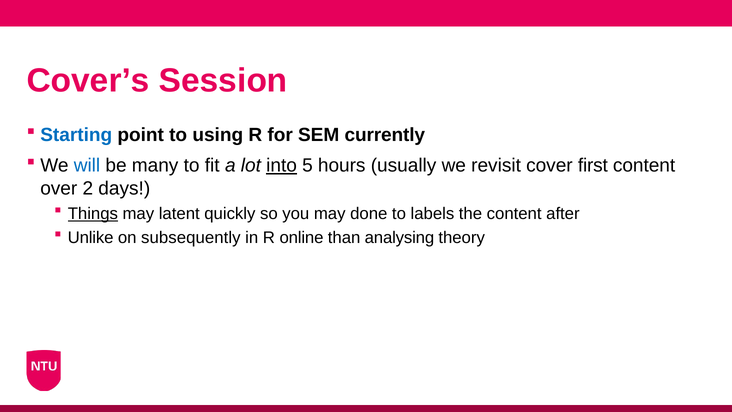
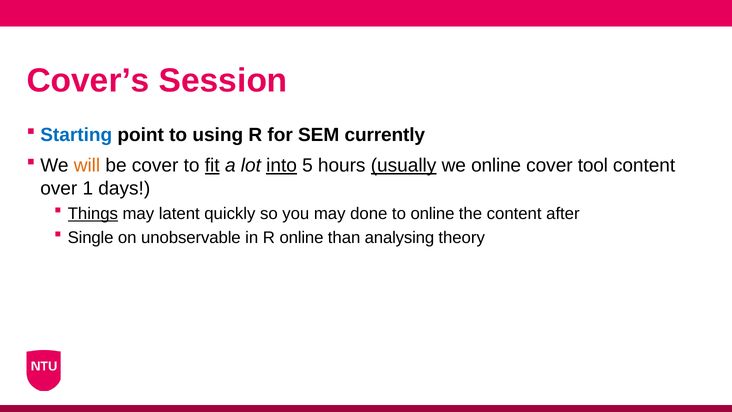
will colour: blue -> orange (87, 165)
be many: many -> cover (155, 165)
fit underline: none -> present (212, 165)
usually underline: none -> present (404, 165)
we revisit: revisit -> online (496, 165)
first: first -> tool (593, 165)
2: 2 -> 1 (88, 188)
to labels: labels -> online (433, 213)
Unlike: Unlike -> Single (91, 237)
subsequently: subsequently -> unobservable (191, 237)
